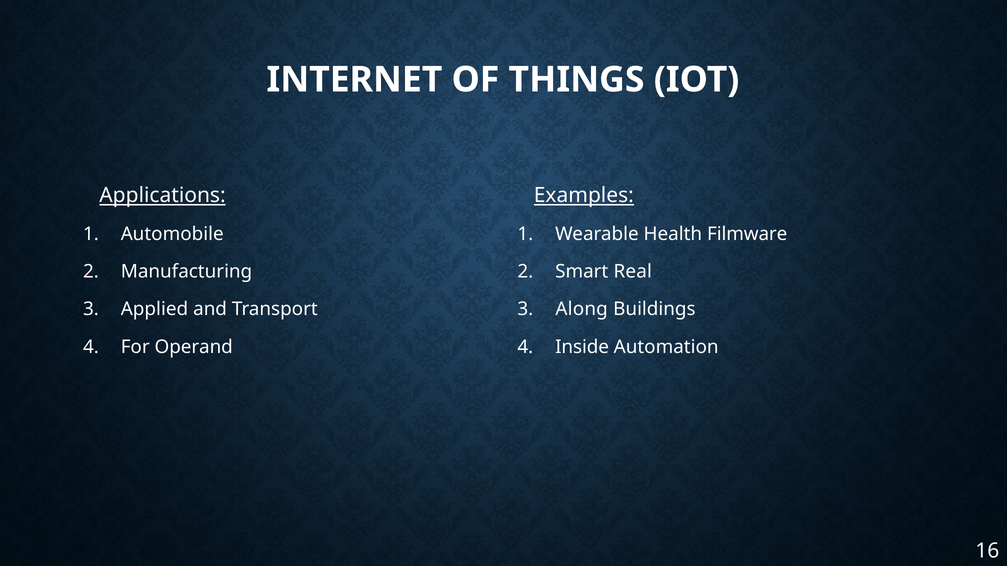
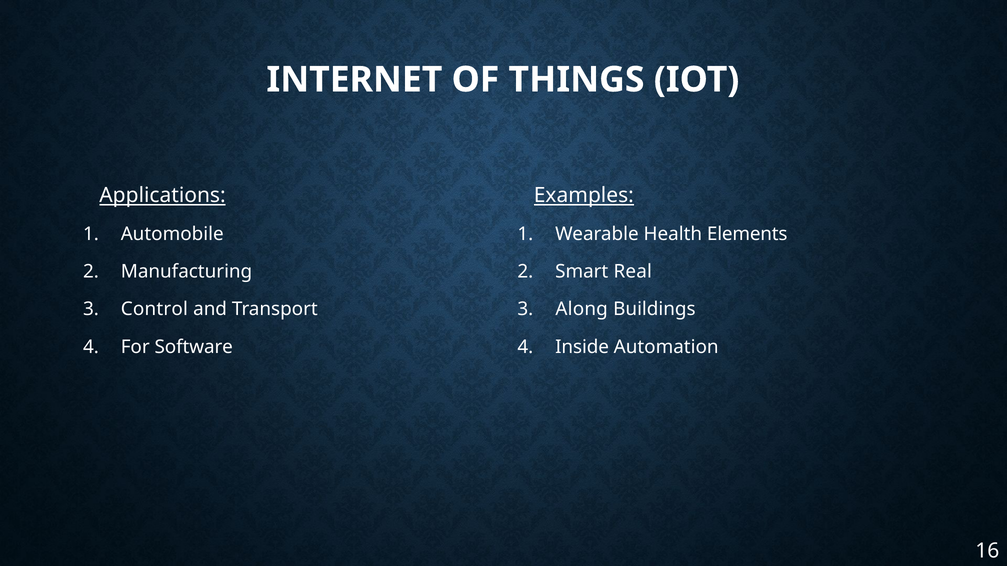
Filmware: Filmware -> Elements (747, 234)
Applied: Applied -> Control (154, 309)
Operand: Operand -> Software (194, 347)
